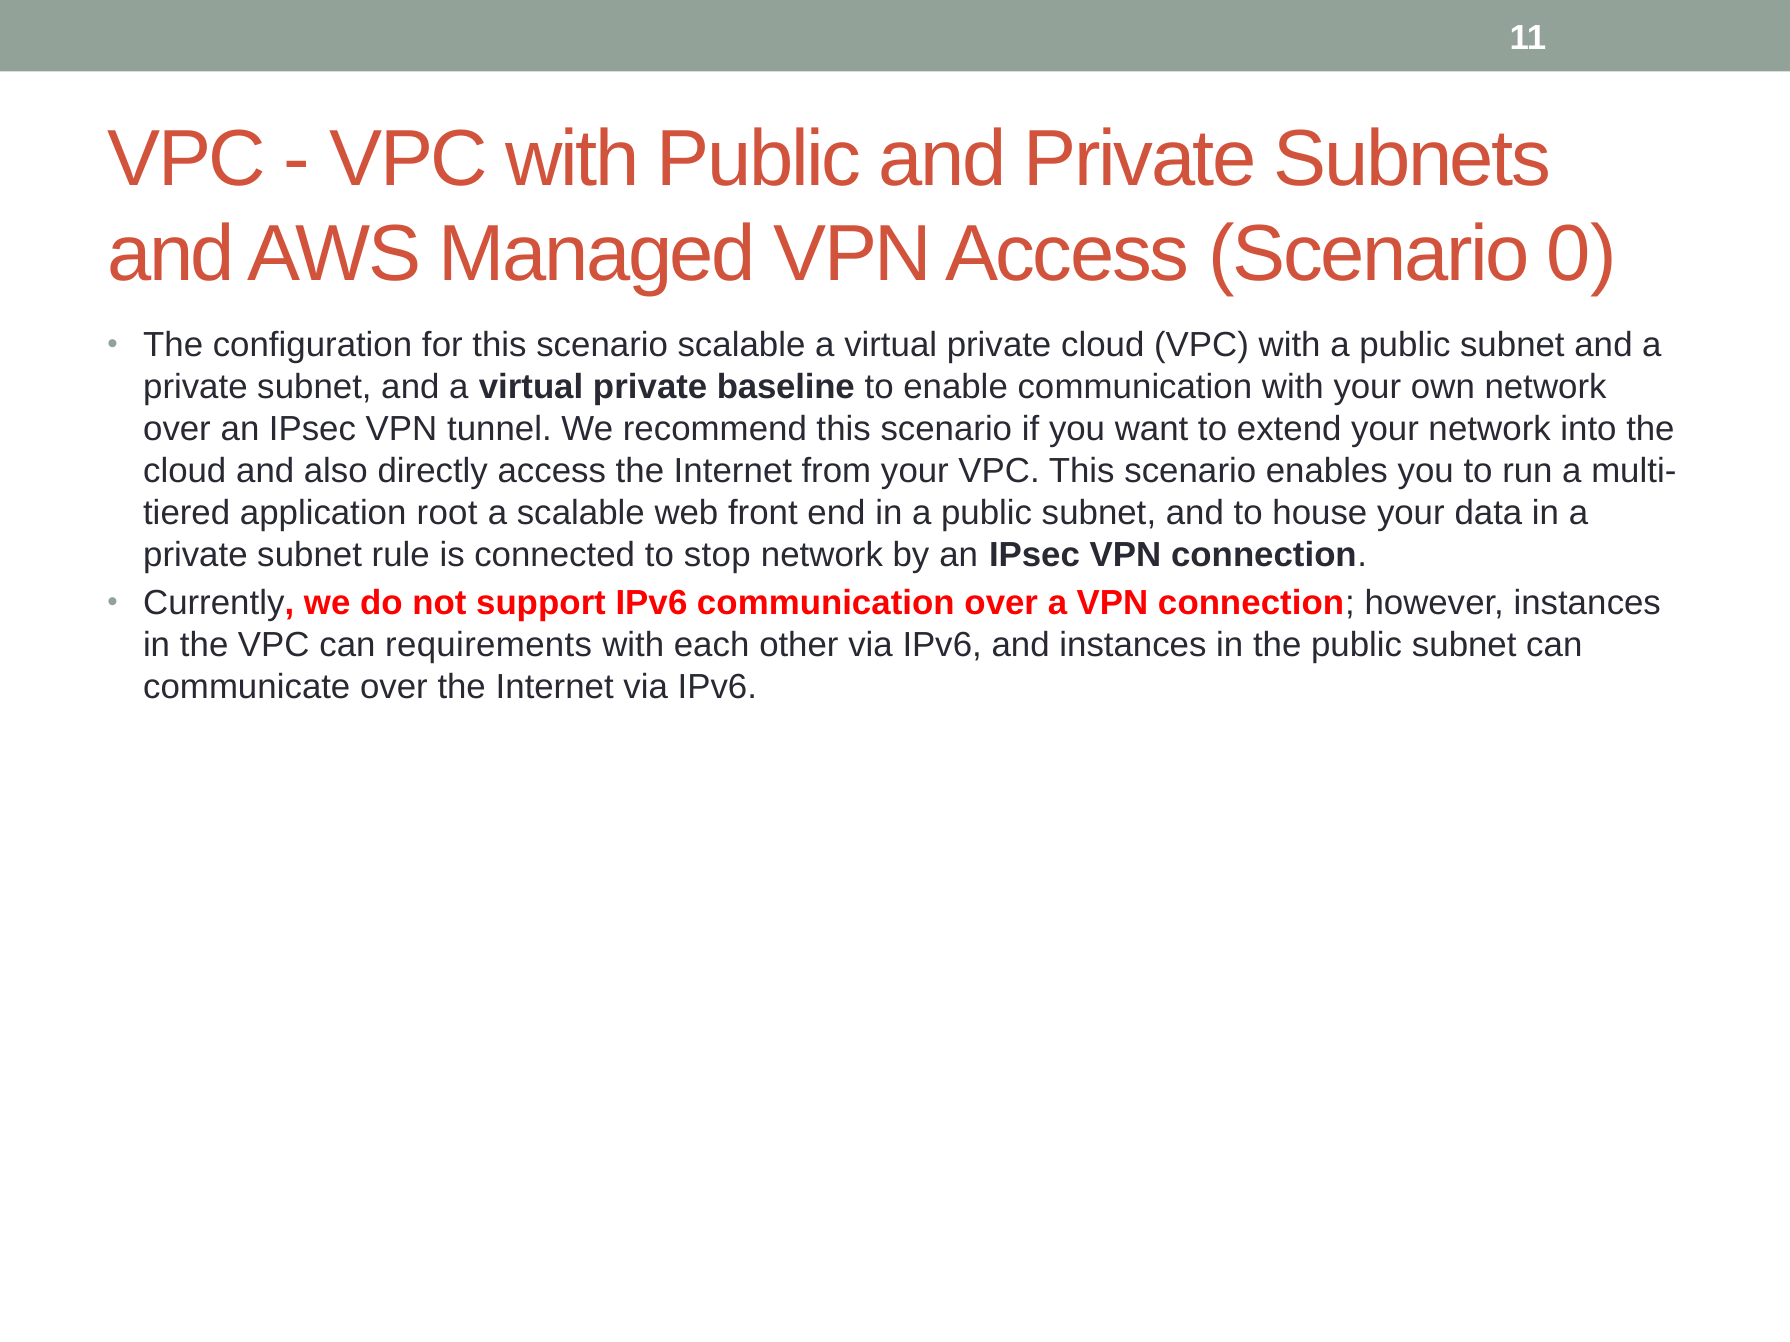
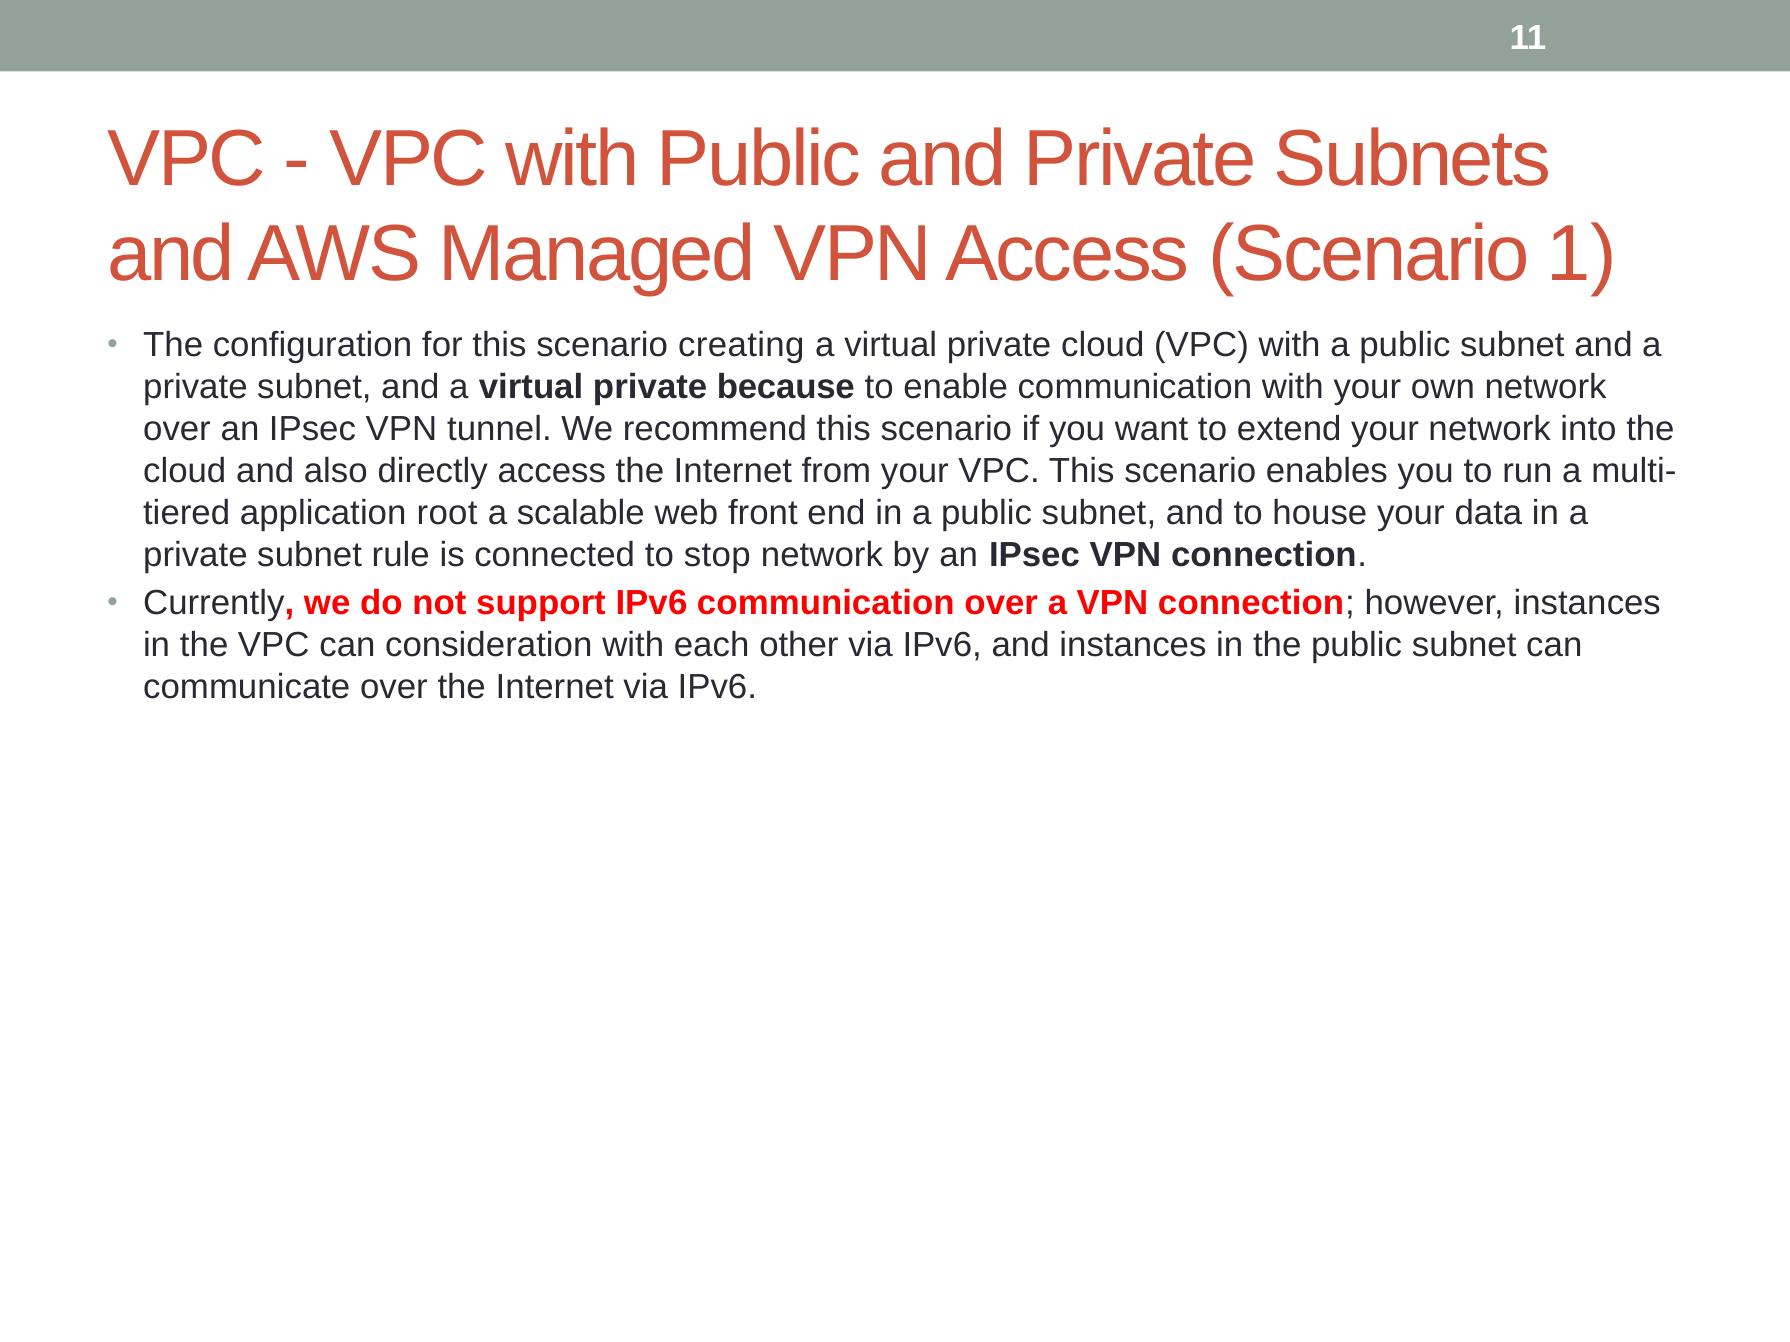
0: 0 -> 1 (1582, 255)
scenario scalable: scalable -> creating (741, 346)
baseline: baseline -> because (786, 387)
requirements: requirements -> consideration (489, 646)
